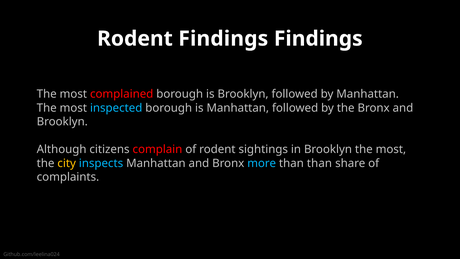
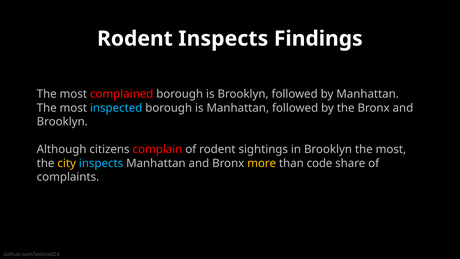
Rodent Findings: Findings -> Inspects (223, 39)
more colour: light blue -> yellow (262, 163)
than than: than -> code (320, 163)
